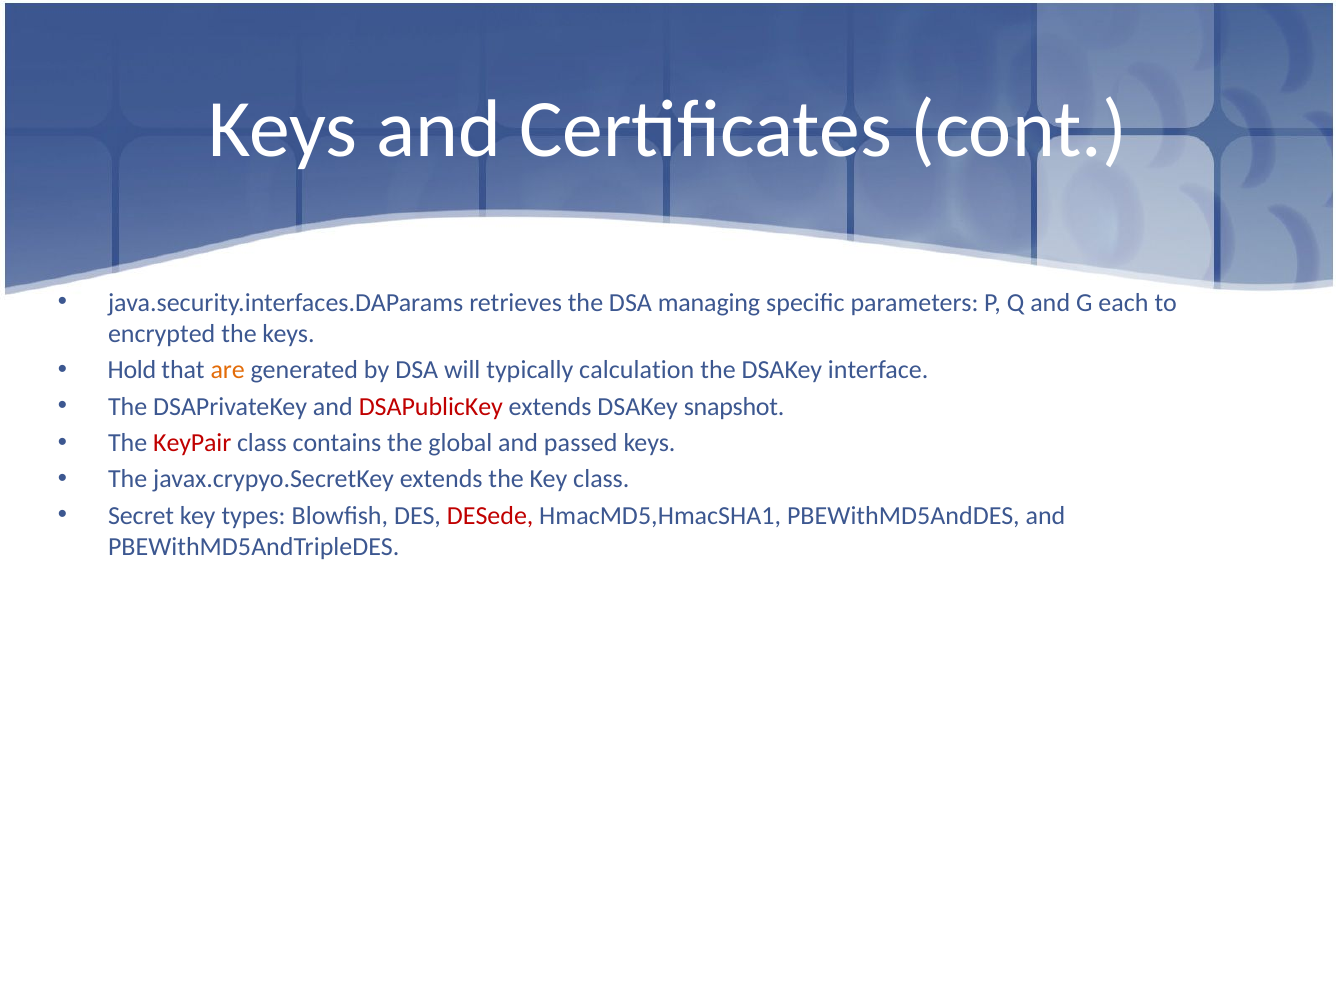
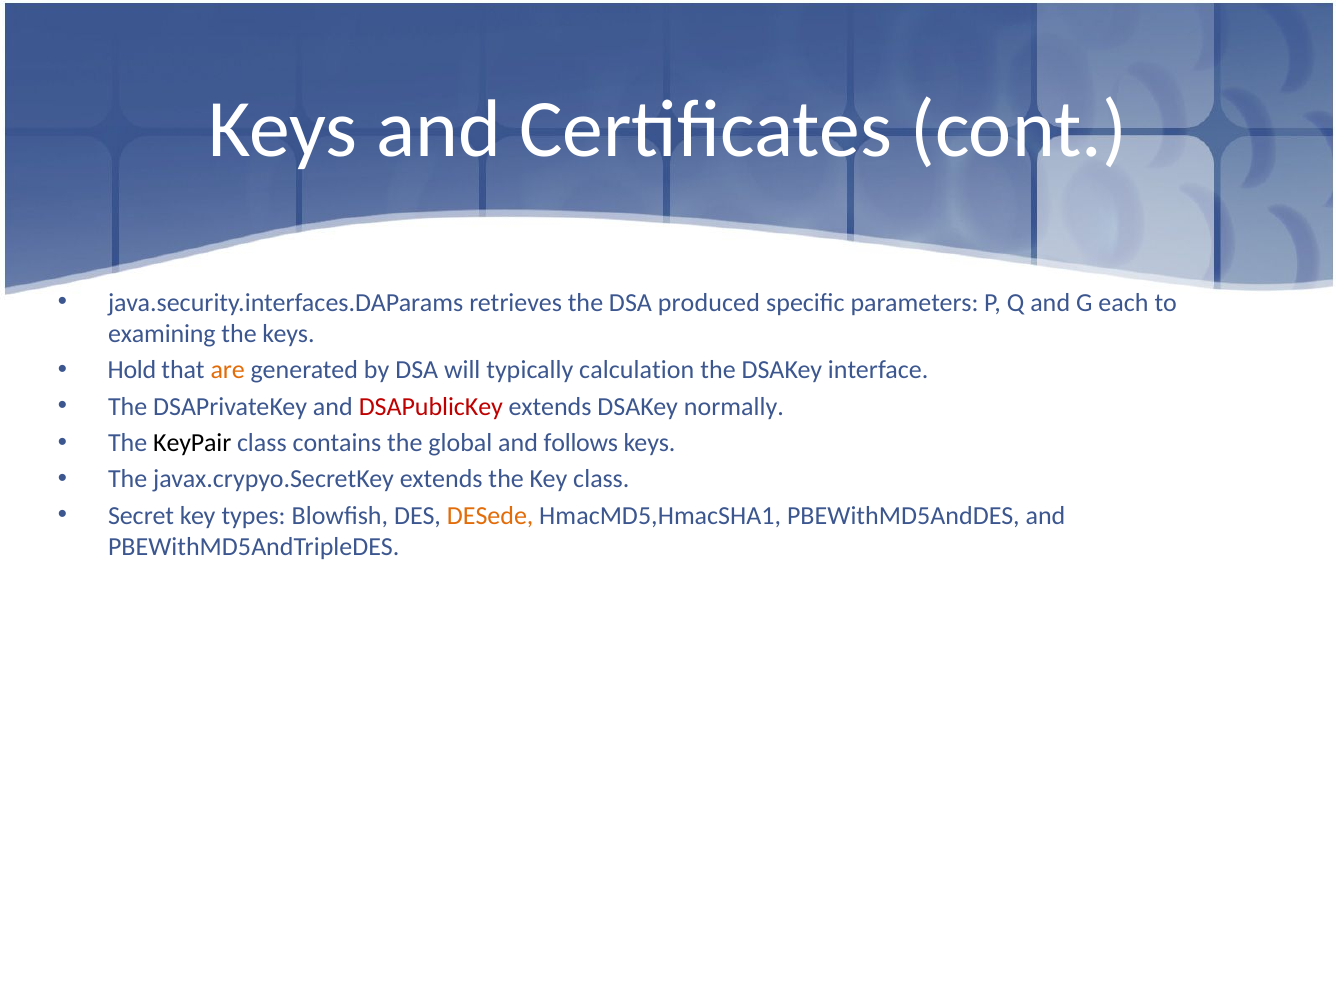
managing: managing -> produced (709, 302)
encrypted: encrypted -> examining (162, 334)
snapshot: snapshot -> normally (734, 406)
KeyPair colour: red -> black (192, 443)
passed: passed -> follows (581, 443)
DESede colour: red -> orange (490, 516)
